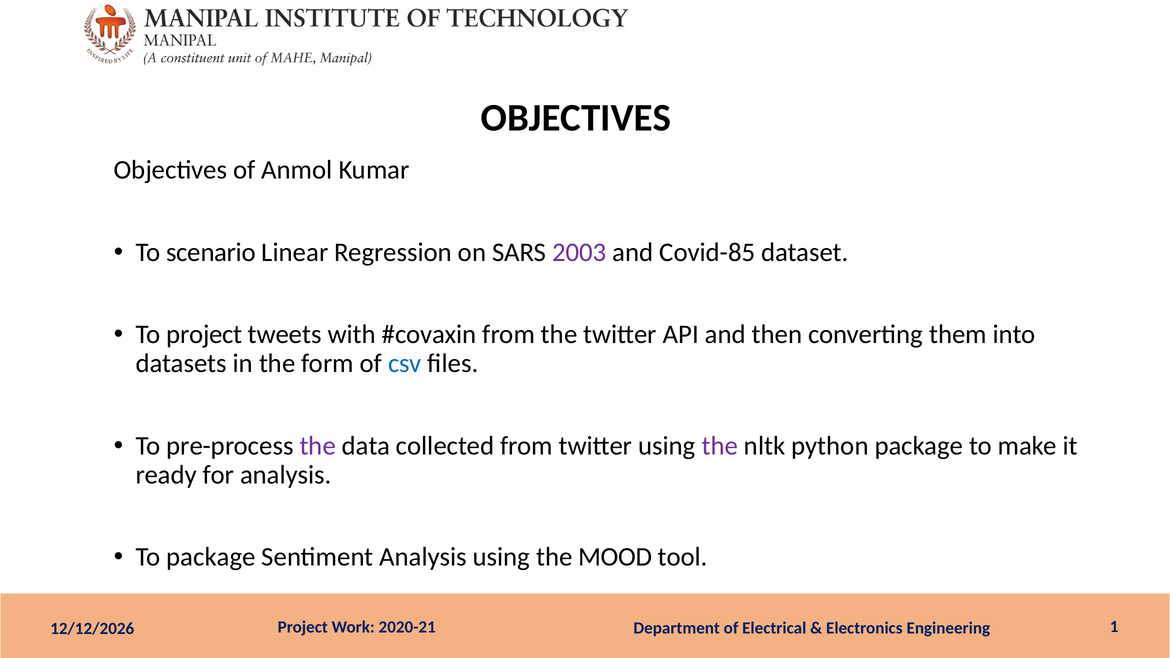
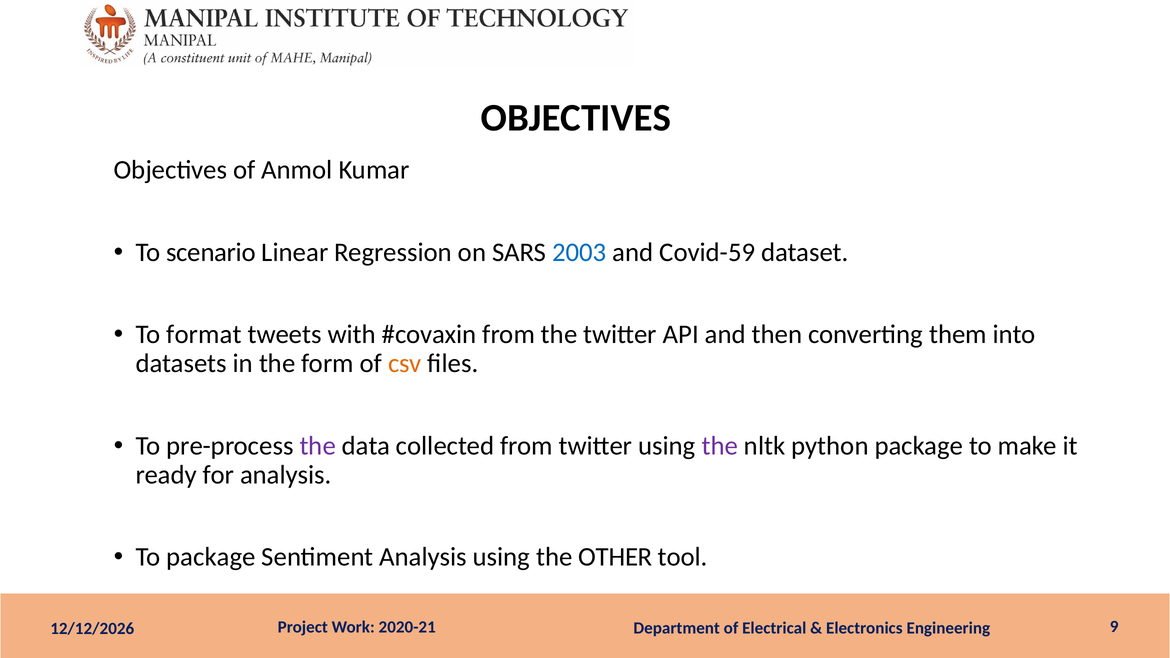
2003 colour: purple -> blue (579, 252)
Covid-85: Covid-85 -> Covid-59 (707, 252)
To project: project -> format (204, 335)
csv colour: blue -> orange (405, 364)
MOOD: MOOD -> OTHER (615, 557)
1: 1 -> 9 (1114, 627)
